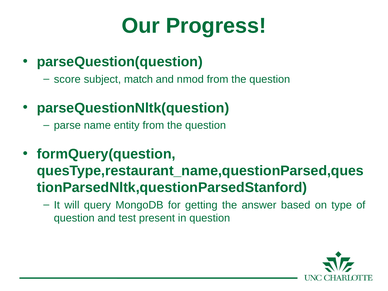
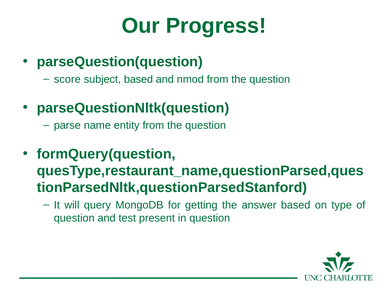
subject match: match -> based (138, 79)
